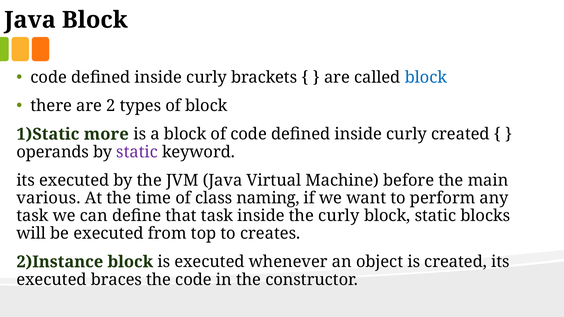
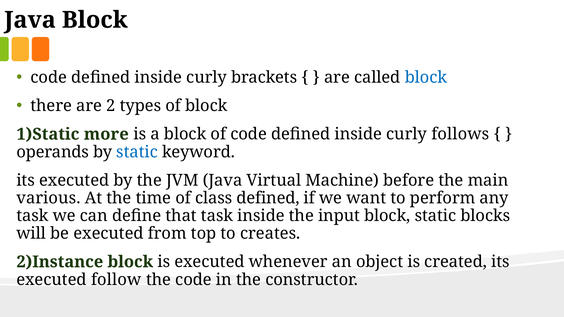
curly created: created -> follows (460, 134)
static colour: purple -> blue (137, 152)
class naming: naming -> defined (268, 198)
the curly: curly -> input (339, 216)
braces: braces -> follow (116, 280)
